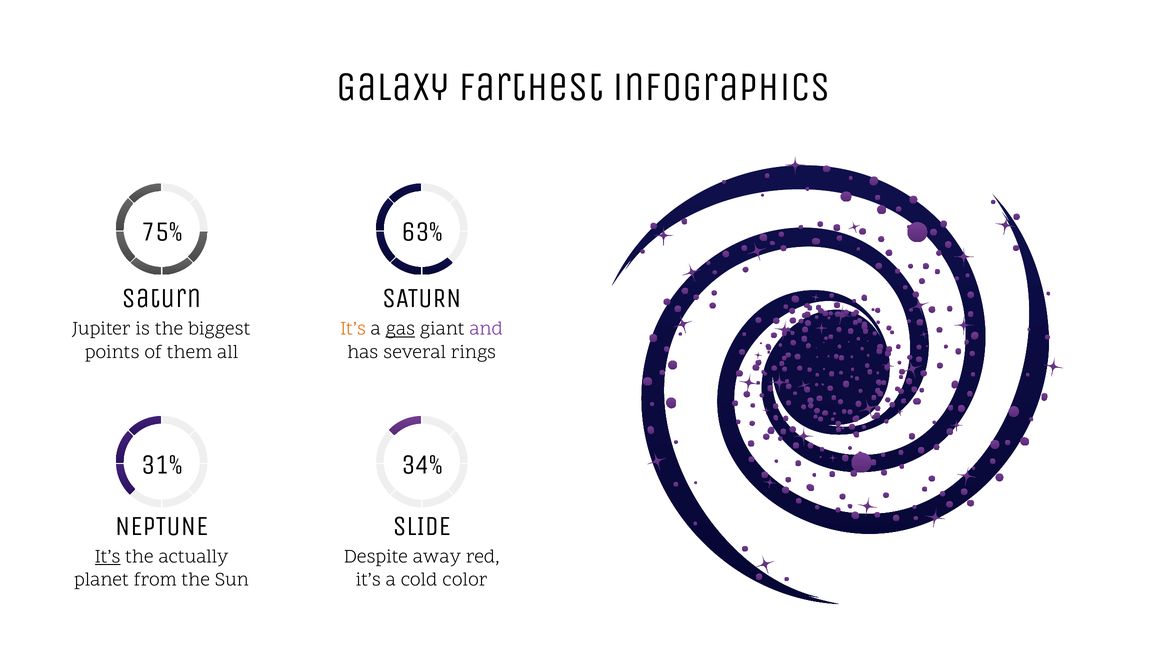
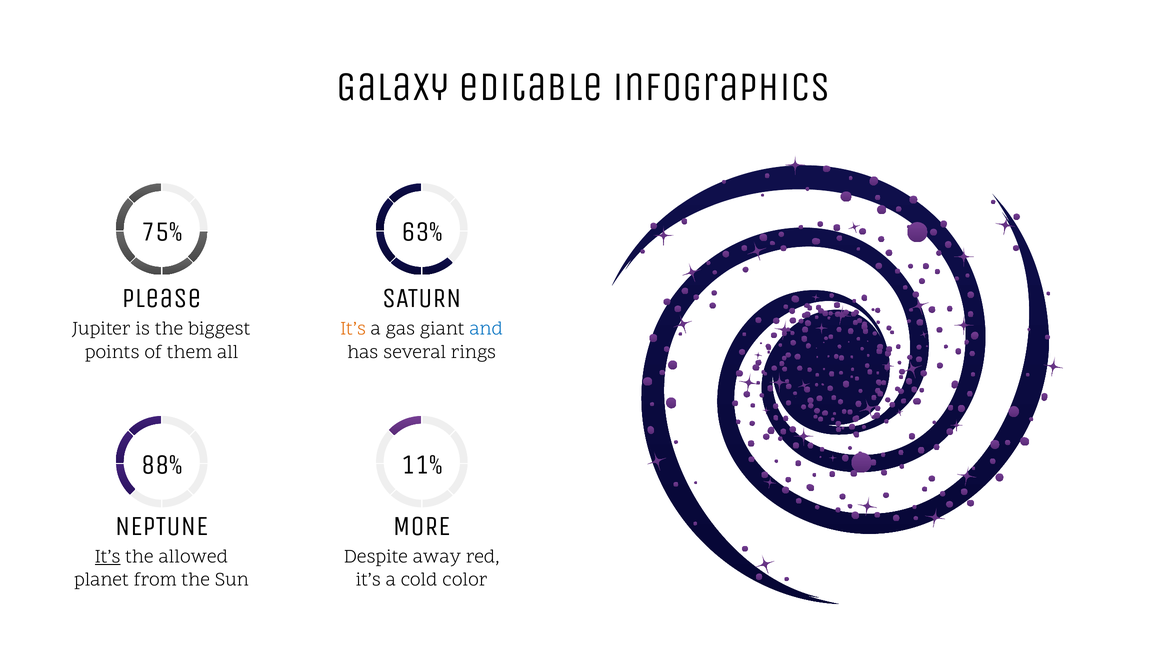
farthest: farthest -> editable (531, 87)
Saturn: Saturn -> Please (161, 299)
gas underline: present -> none (400, 329)
and colour: purple -> blue (486, 329)
31%: 31% -> 88% (162, 465)
34%: 34% -> 11% (422, 465)
SLIDE: SLIDE -> MORE (422, 526)
actually: actually -> allowed (193, 557)
